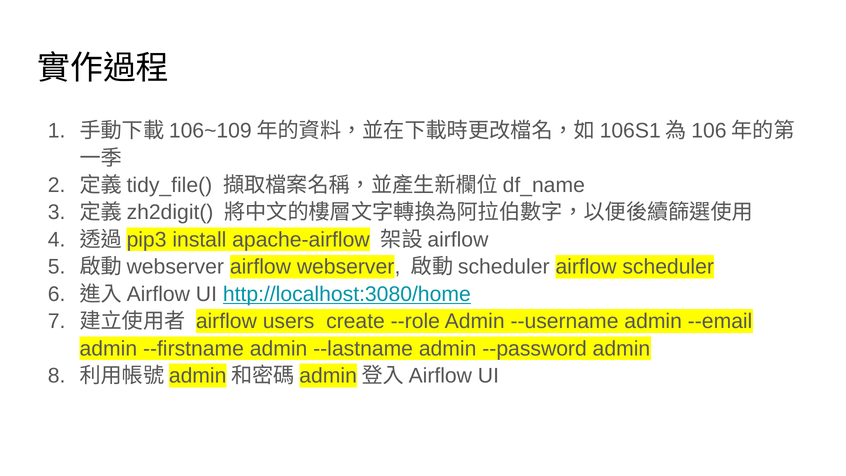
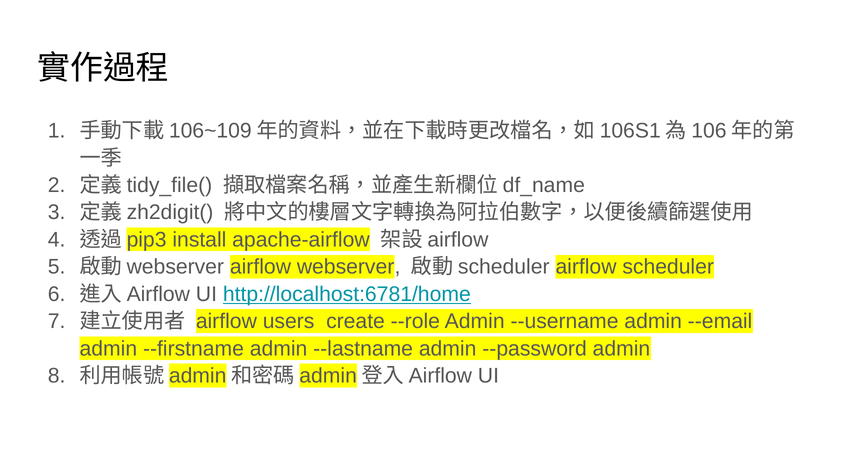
http://localhost:3080/home: http://localhost:3080/home -> http://localhost:6781/home (347, 294)
